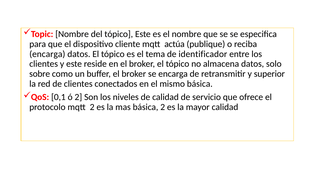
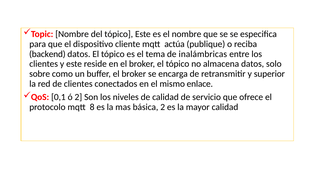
encarga: encarga -> backend (47, 54)
identificador: identificador -> inalámbricas (203, 54)
mismo básica: básica -> enlace (200, 84)
mqtt 2: 2 -> 8 (92, 107)
